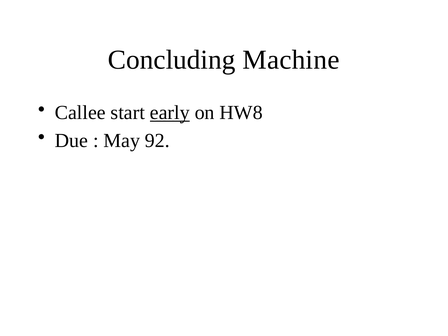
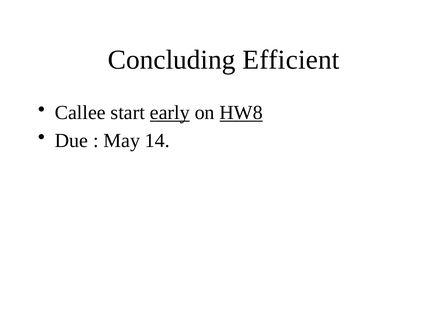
Machine: Machine -> Efficient (291, 60)
HW8 underline: none -> present (241, 113)
92: 92 -> 14 (157, 141)
